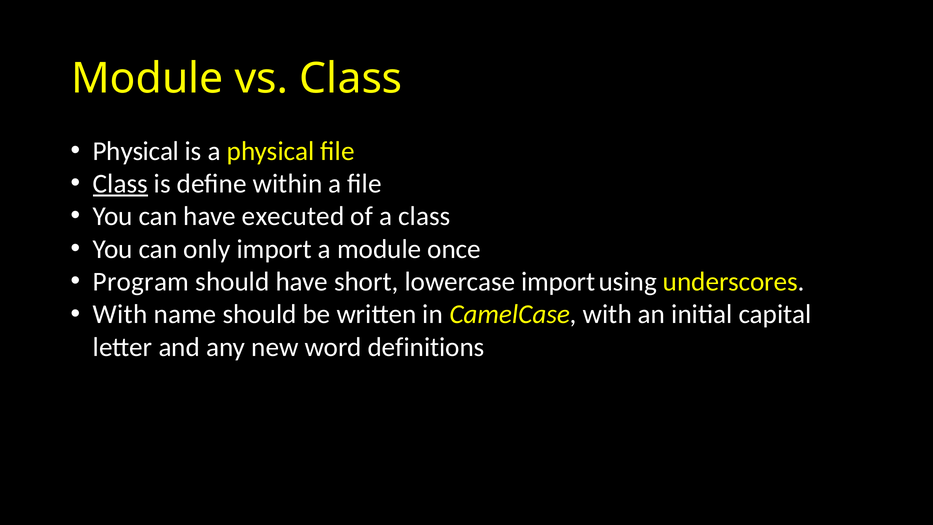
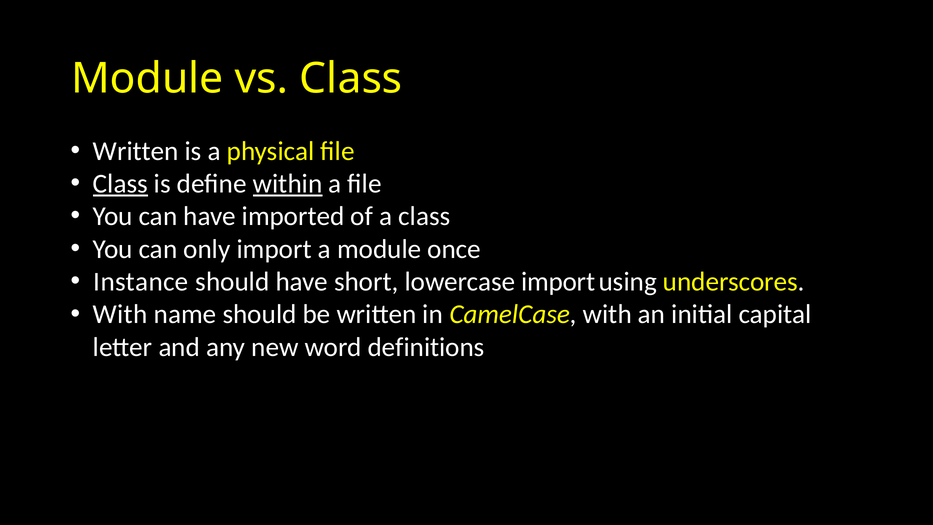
Physical: Physical -> Written (136, 151)
within underline: none -> present (288, 184)
executed: executed -> imported (293, 216)
Program: Program -> Instance (141, 282)
